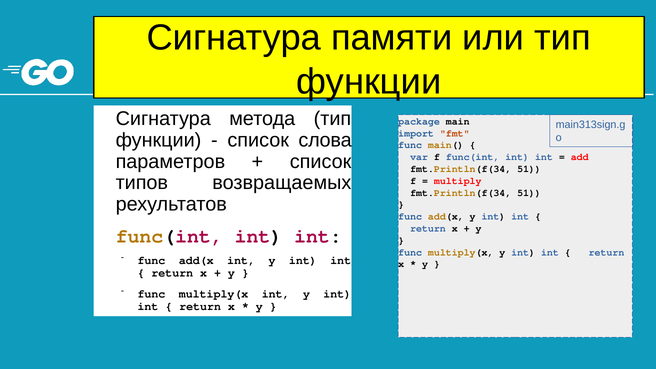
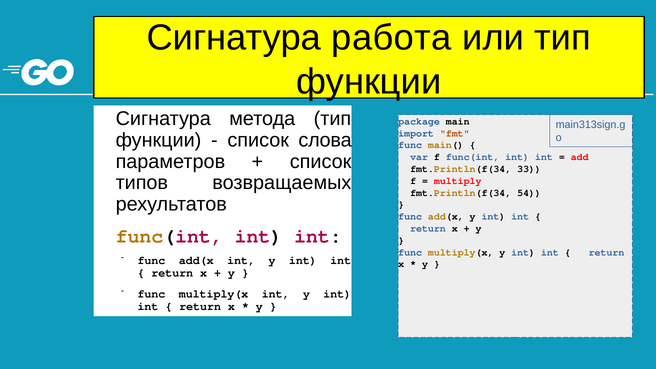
памяти: памяти -> работа (392, 38)
51: 51 -> 33 (529, 169)
51: 51 -> 54 (529, 193)
